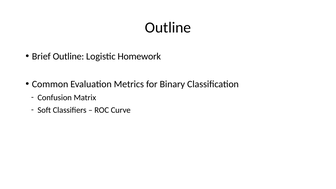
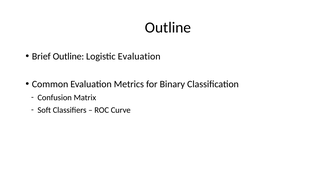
Logistic Homework: Homework -> Evaluation (139, 56)
